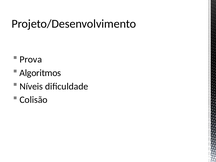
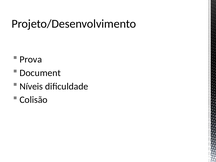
Algoritmos: Algoritmos -> Document (40, 73)
